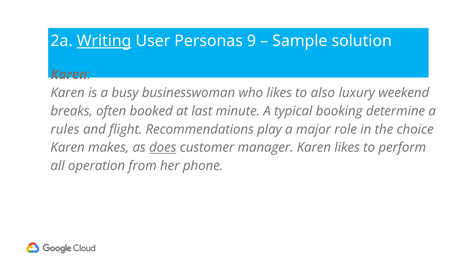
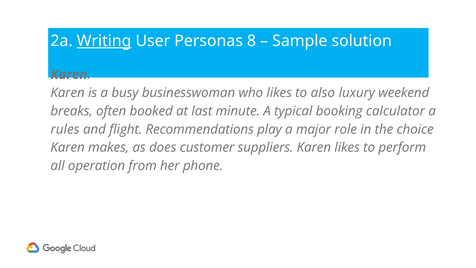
9: 9 -> 8 (251, 41)
determine: determine -> calculator (395, 111)
does underline: present -> none (163, 147)
manager: manager -> suppliers (266, 147)
